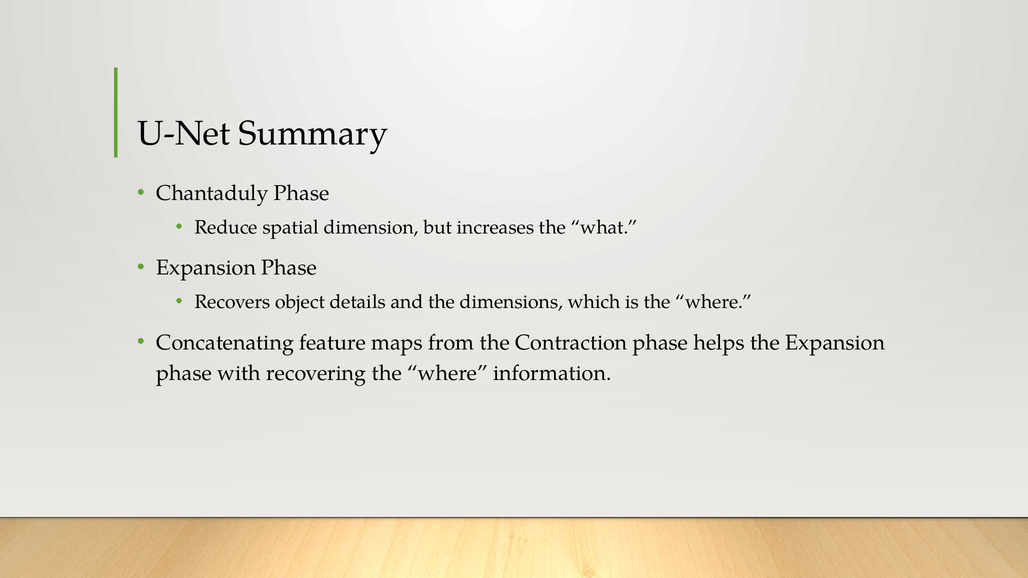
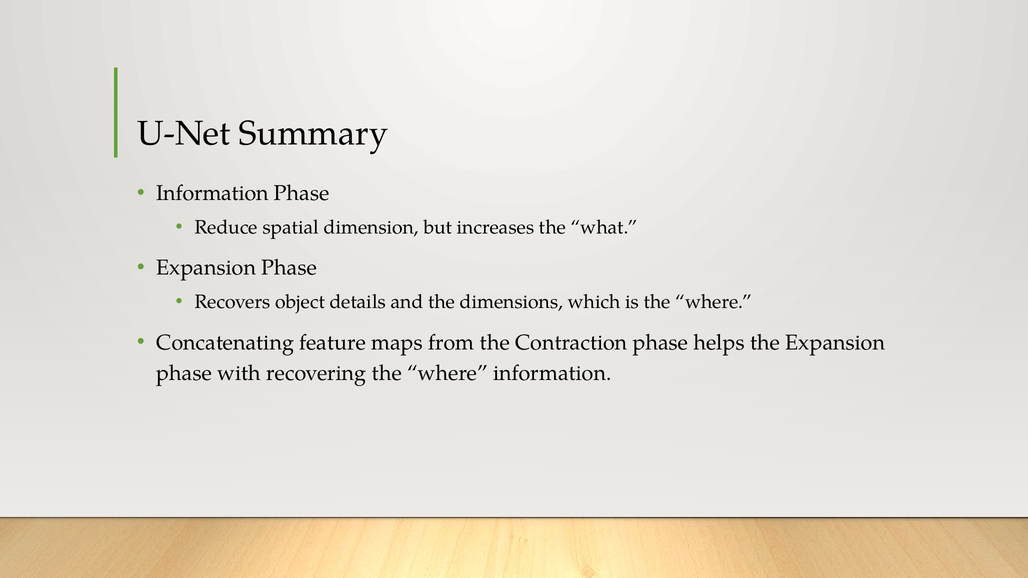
Chantaduly: Chantaduly -> Information (213, 193)
